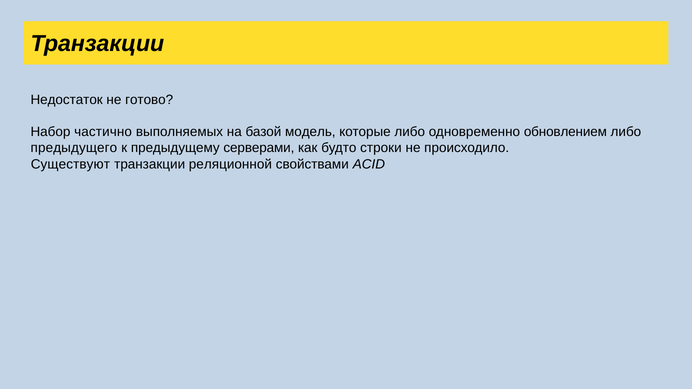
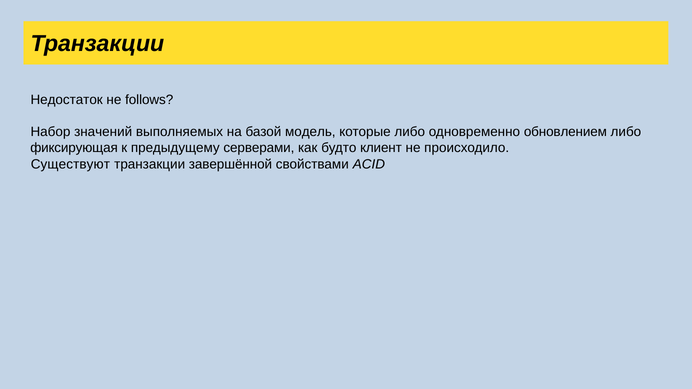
готово: готово -> follows (149, 100)
частично: частично -> значений (103, 132)
предыдущего: предыдущего -> фиксирующая (74, 148)
строки: строки -> клиент (381, 148)
реляционной: реляционной -> завершённой (230, 164)
